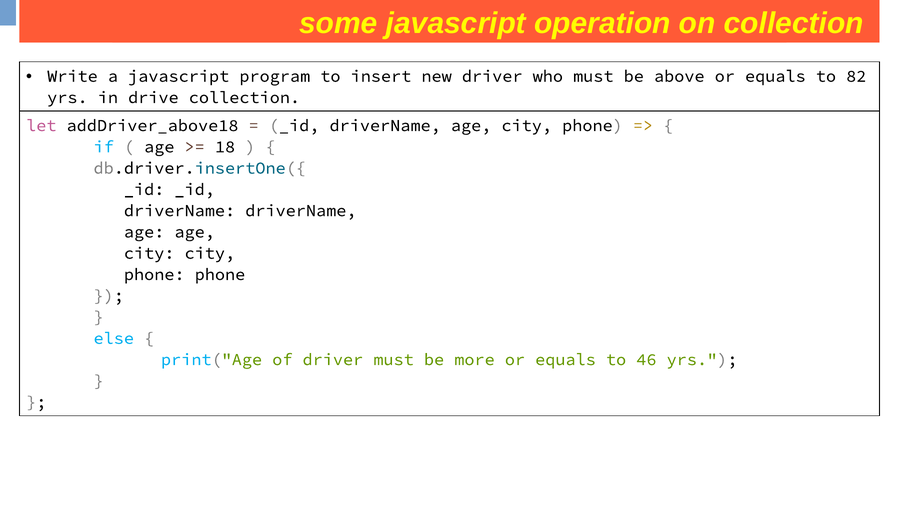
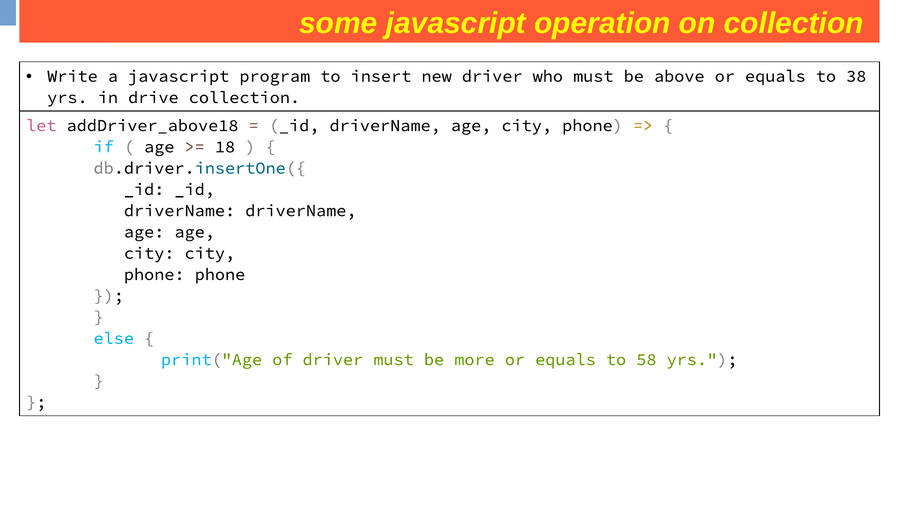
82: 82 -> 38 (856, 76)
46: 46 -> 58 (646, 359)
